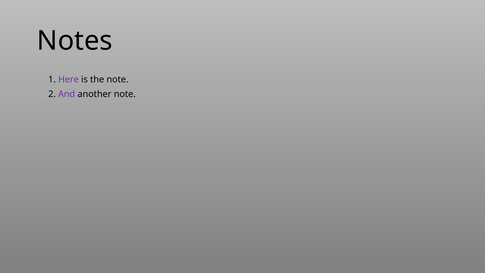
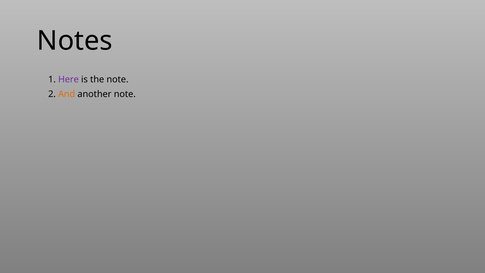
And colour: purple -> orange (67, 94)
